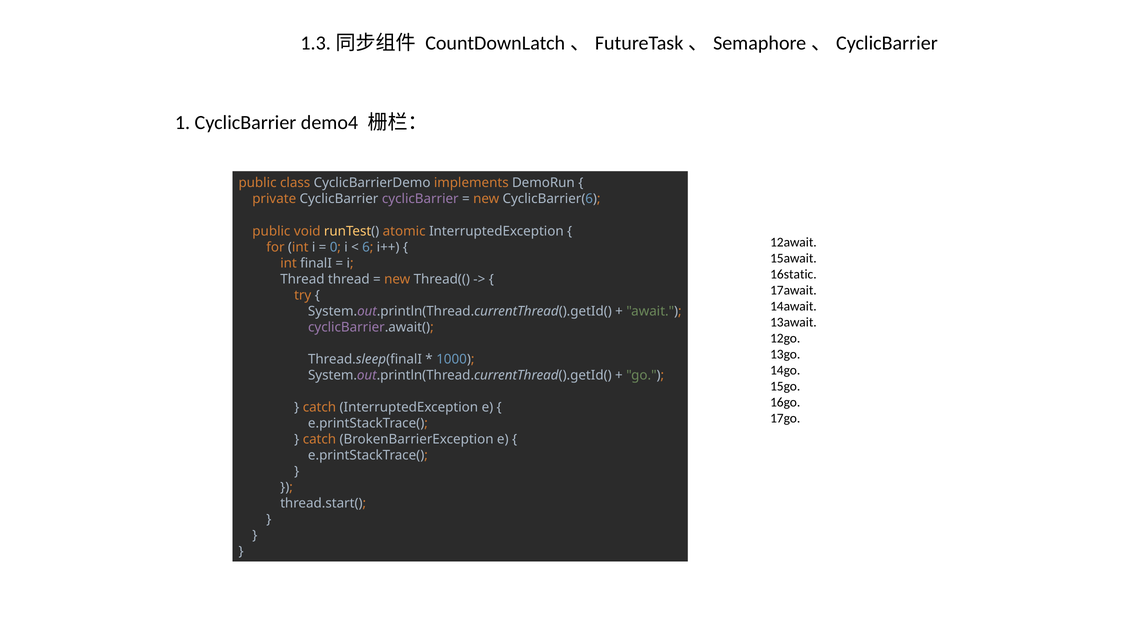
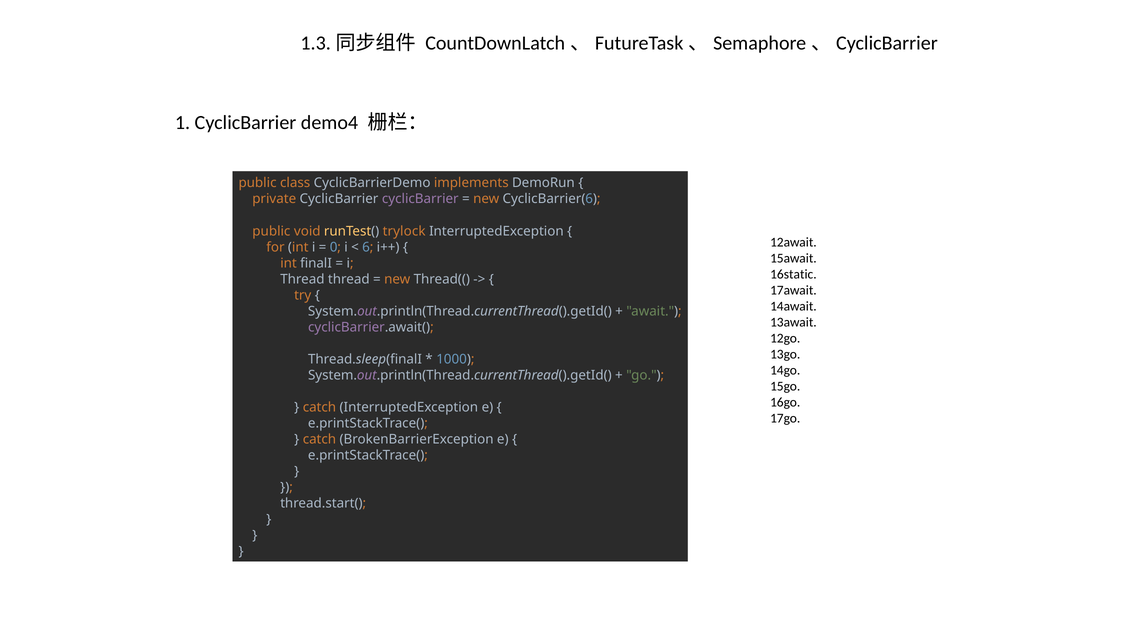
atomic: atomic -> trylock (404, 231)
